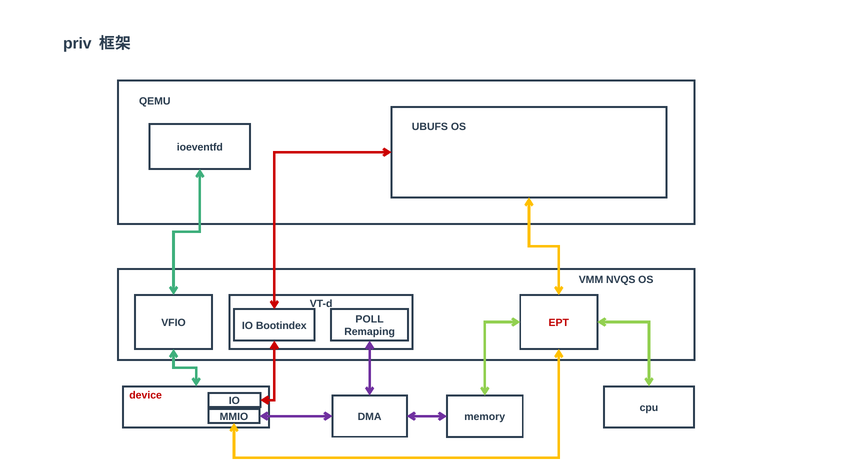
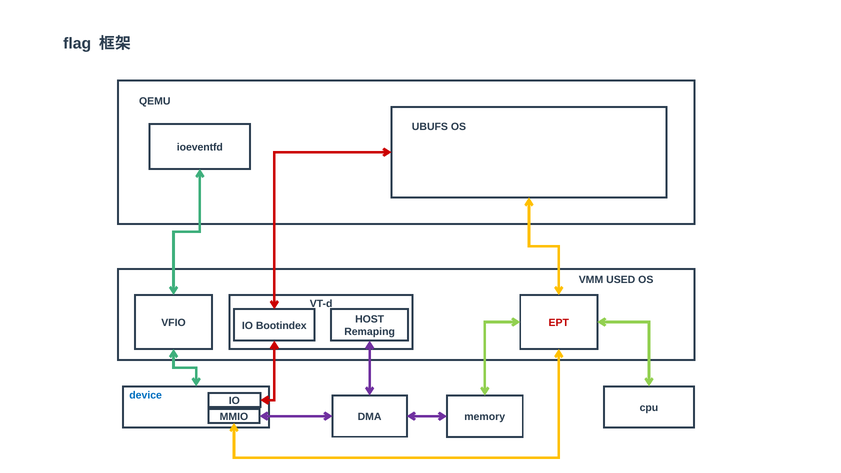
priv: priv -> flag (77, 43)
NVQS: NVQS -> USED (621, 280)
POLL: POLL -> HOST (370, 319)
device colour: red -> blue (146, 395)
